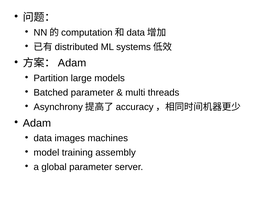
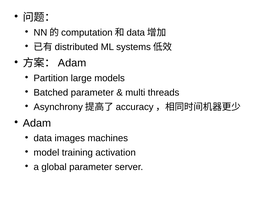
assembly: assembly -> activation (116, 153)
